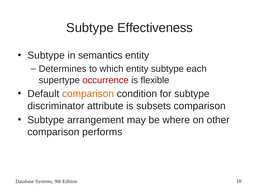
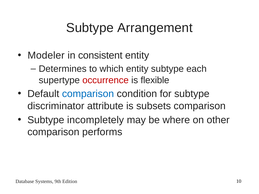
Effectiveness: Effectiveness -> Arrangement (155, 28)
Subtype: Subtype -> Modeler (46, 56)
semantics: semantics -> consistent (100, 56)
comparison colour: orange -> blue (88, 94)
arrangement: arrangement -> incompletely (95, 120)
